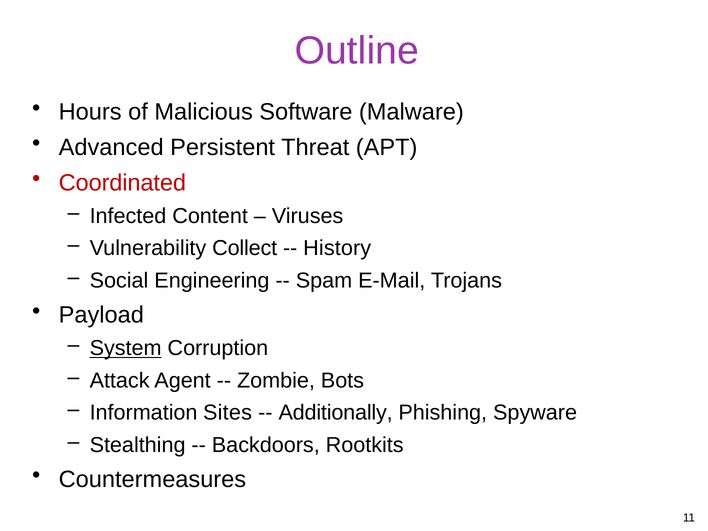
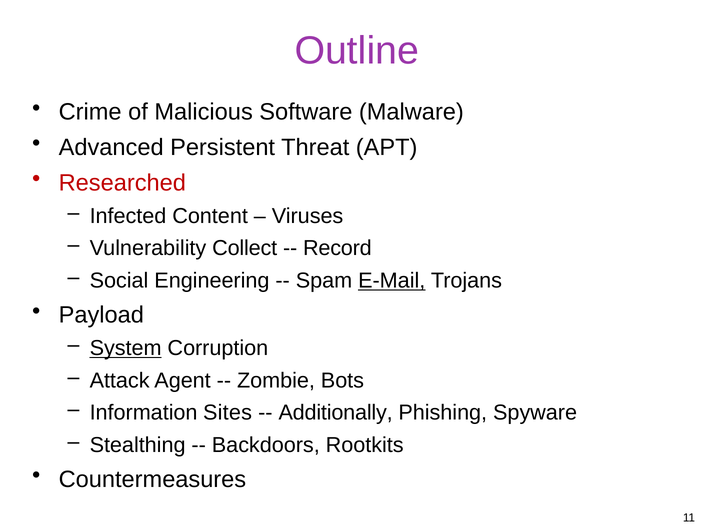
Hours: Hours -> Crime (90, 112)
Coordinated: Coordinated -> Researched (122, 183)
History: History -> Record (337, 248)
E-Mail underline: none -> present (392, 281)
